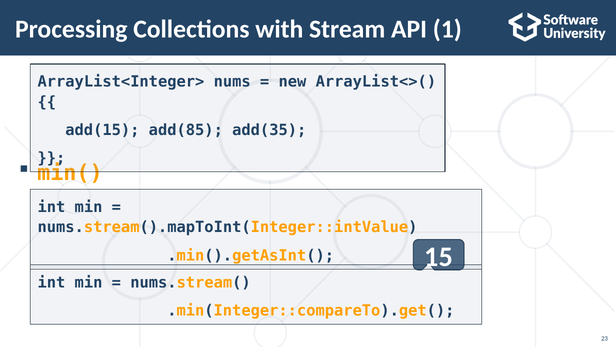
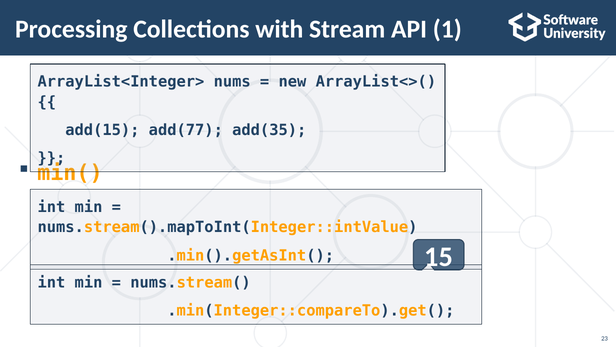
add(85: add(85 -> add(77 (186, 130)
